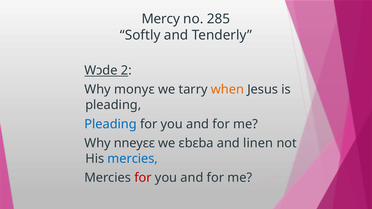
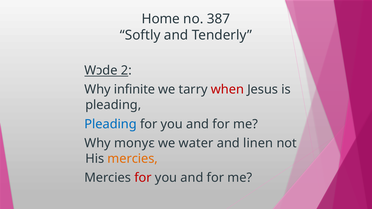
Mercy: Mercy -> Home (161, 19)
285: 285 -> 387 (219, 19)
monyɛ: monyɛ -> infinite (134, 90)
when colour: orange -> red (227, 90)
nneyɛɛ: nneyɛɛ -> monyɛ (134, 143)
ɛbɛba: ɛbɛba -> water (196, 143)
mercies colour: blue -> orange (133, 159)
